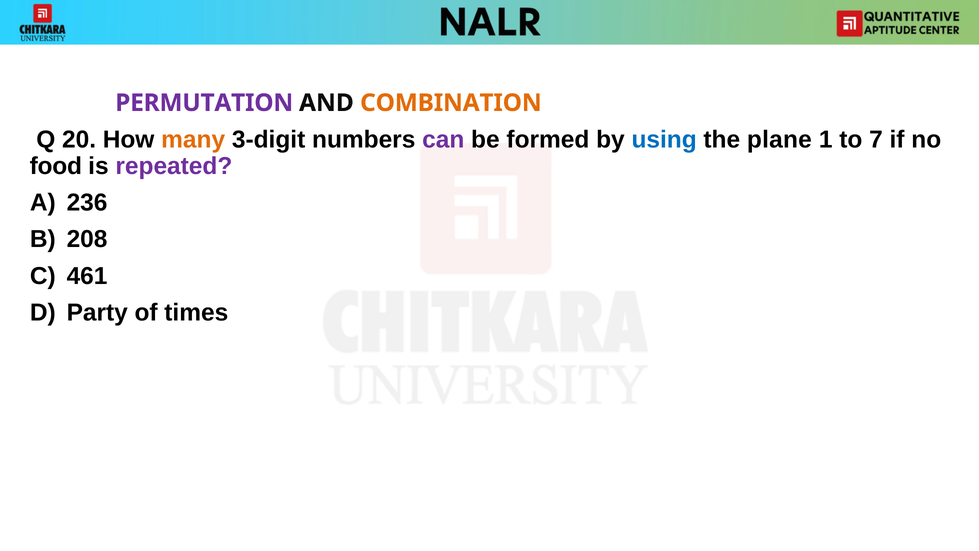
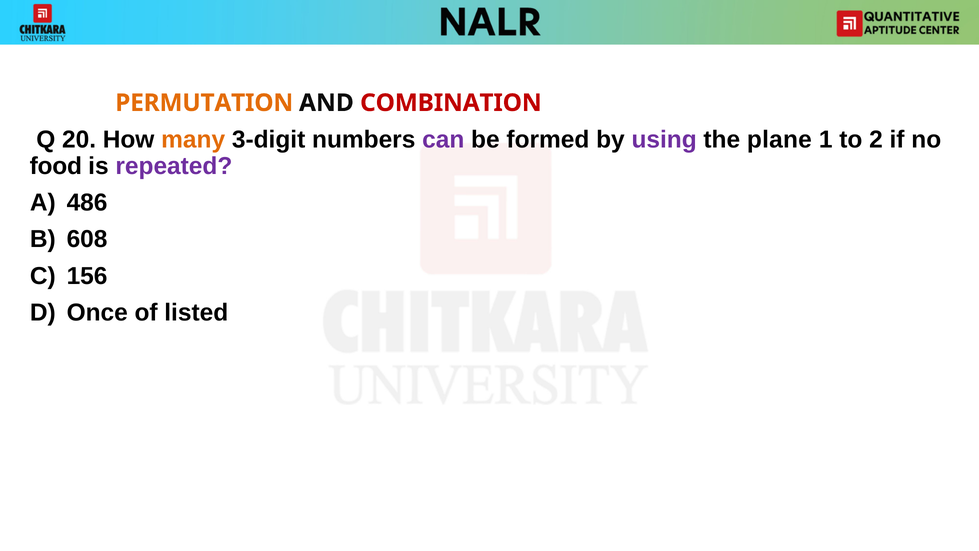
PERMUTATION colour: purple -> orange (204, 103)
COMBINATION colour: orange -> red (451, 103)
using colour: blue -> purple (664, 139)
7: 7 -> 2 (876, 139)
236: 236 -> 486 (87, 203)
208: 208 -> 608 (87, 239)
461: 461 -> 156 (87, 276)
Party: Party -> Once (97, 312)
times: times -> listed (196, 312)
